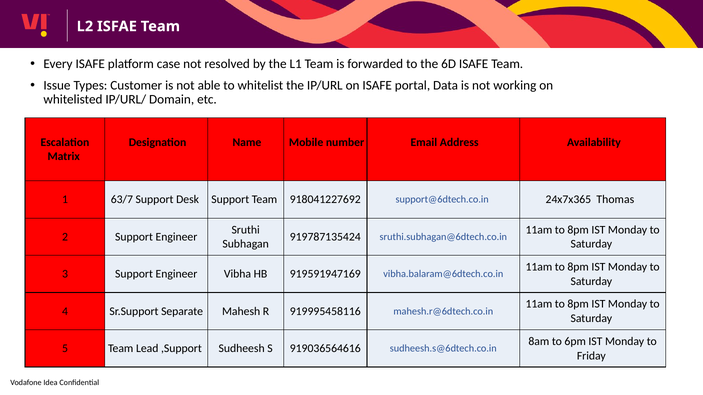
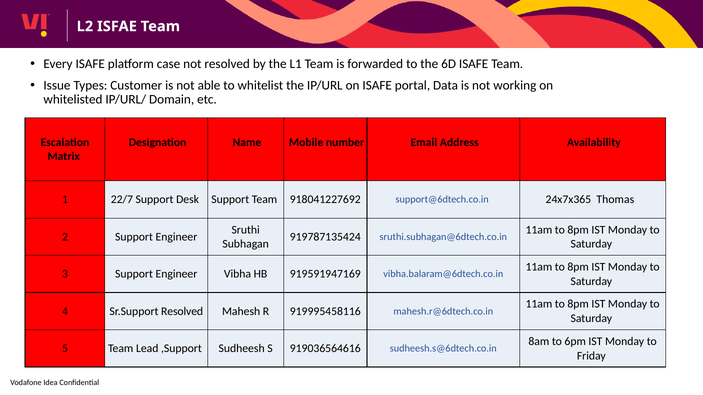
63/7: 63/7 -> 22/7 (122, 200)
Sr.Support Separate: Separate -> Resolved (182, 312)
